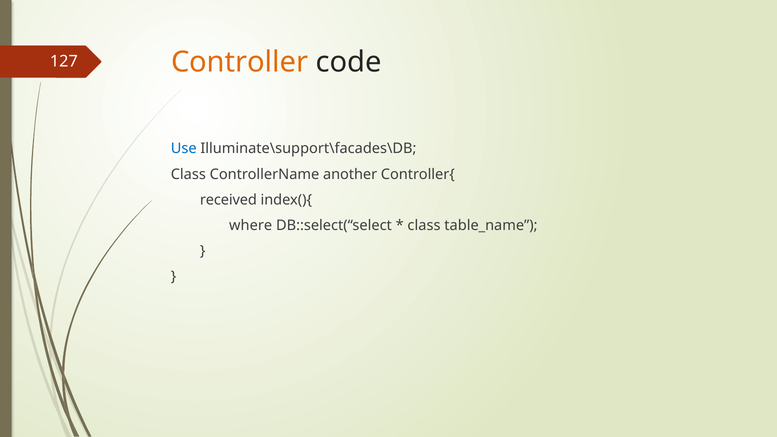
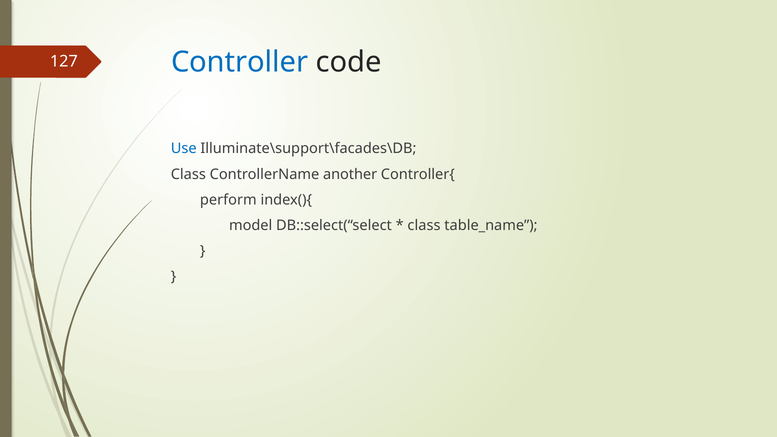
Controller colour: orange -> blue (240, 62)
received: received -> perform (228, 200)
where: where -> model (251, 225)
